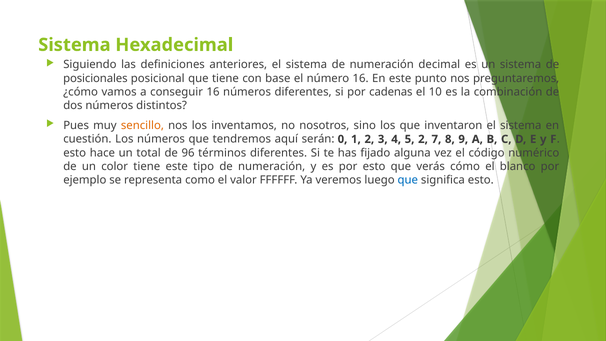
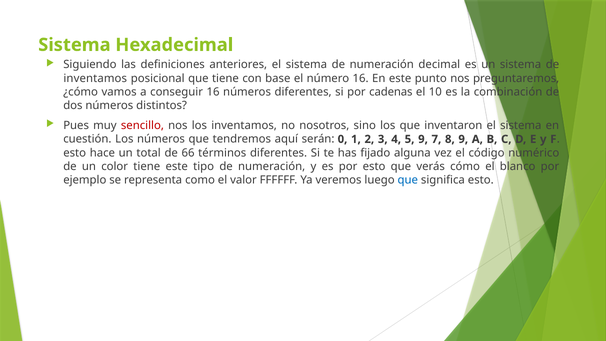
posicionales: posicionales -> inventamos (95, 78)
sencillo colour: orange -> red (142, 125)
5 2: 2 -> 9 (423, 139)
96: 96 -> 66 (188, 153)
